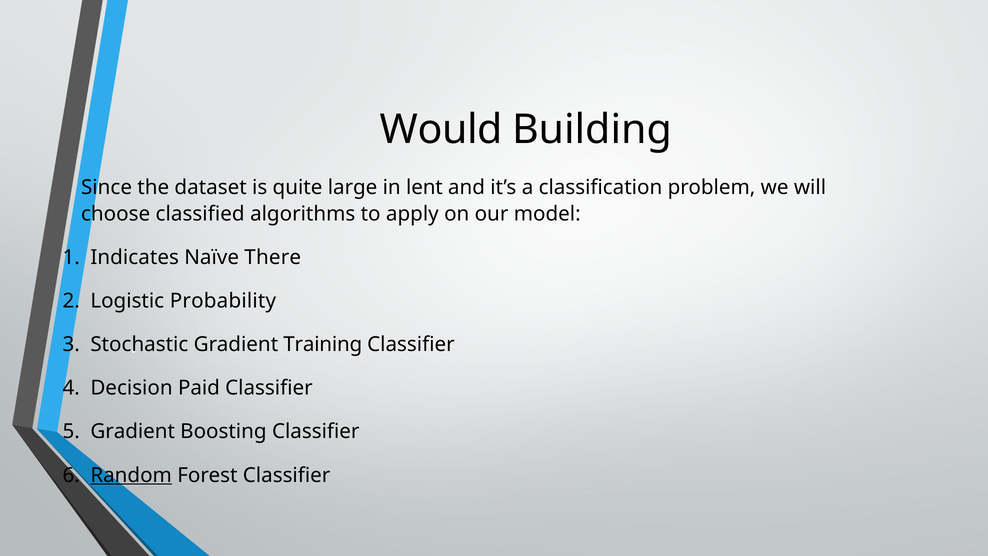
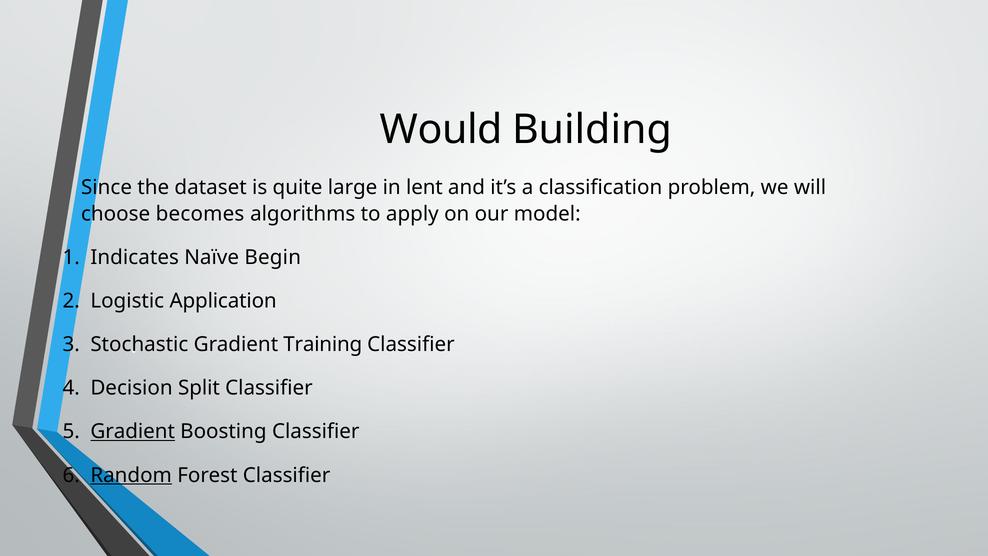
classified: classified -> becomes (200, 214)
There: There -> Begin (273, 257)
Probability: Probability -> Application (223, 301)
Paid: Paid -> Split (199, 388)
Gradient underline: none -> present (133, 431)
